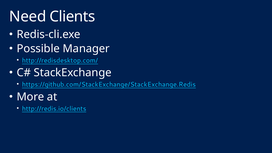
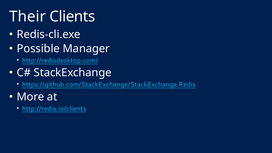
Need: Need -> Their (28, 16)
